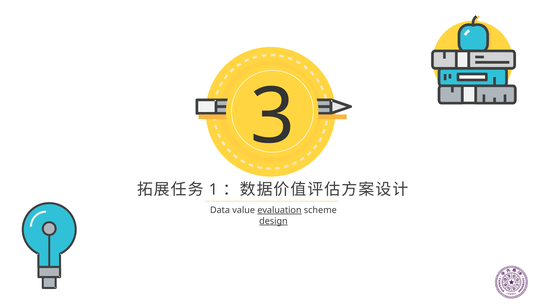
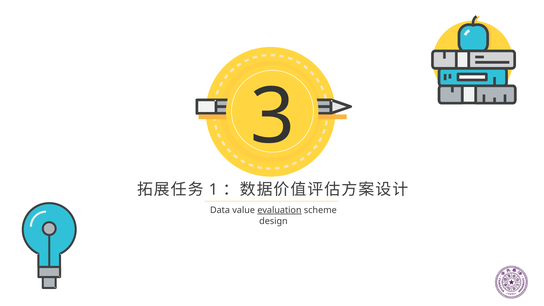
design underline: present -> none (273, 221)
